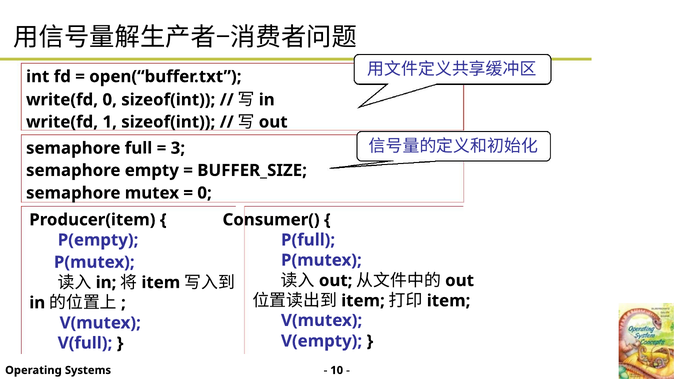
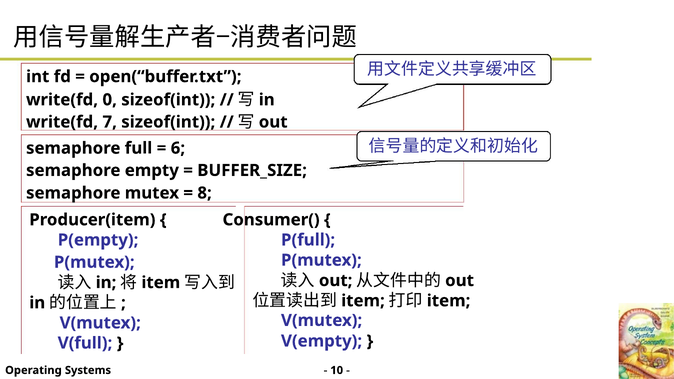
1: 1 -> 7 (110, 122)
3: 3 -> 6 (178, 148)
0: 0 -> 8 (205, 193)
